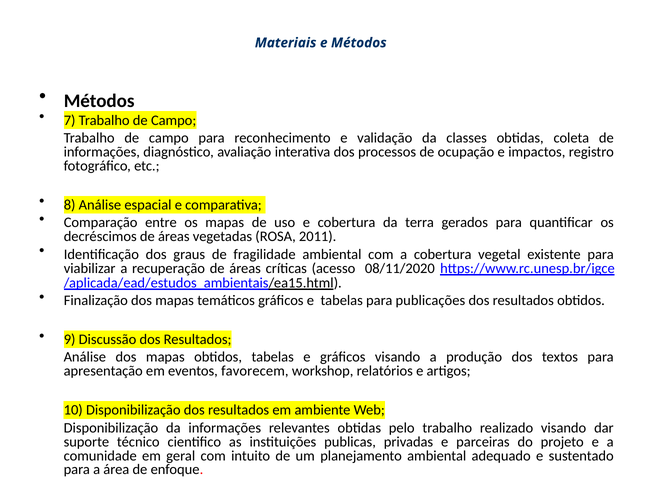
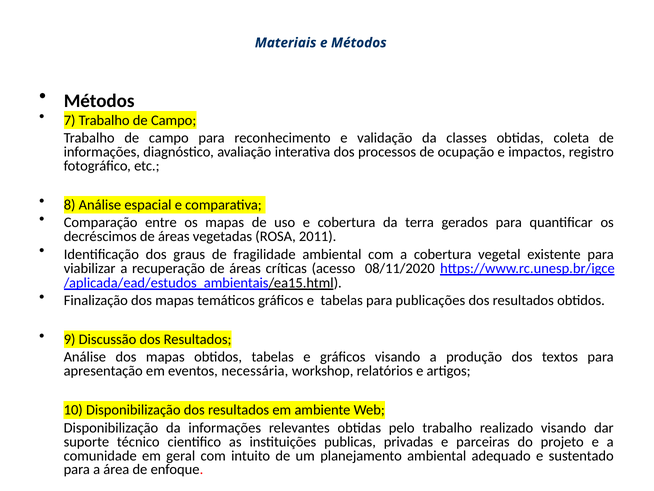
favorecem: favorecem -> necessária (255, 371)
